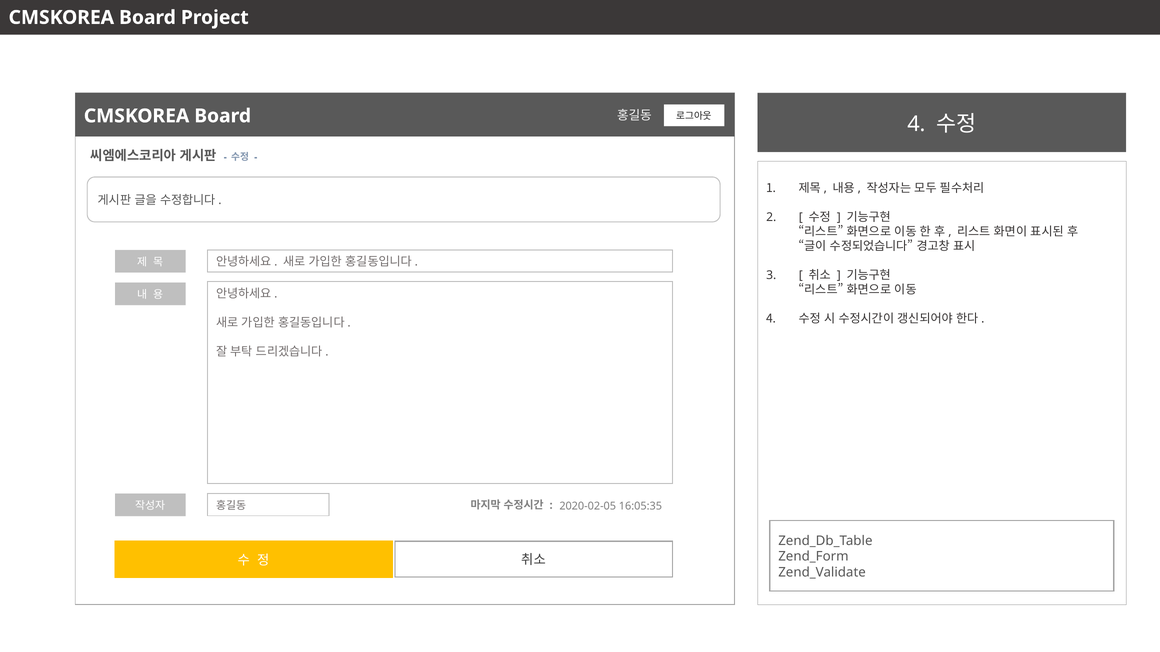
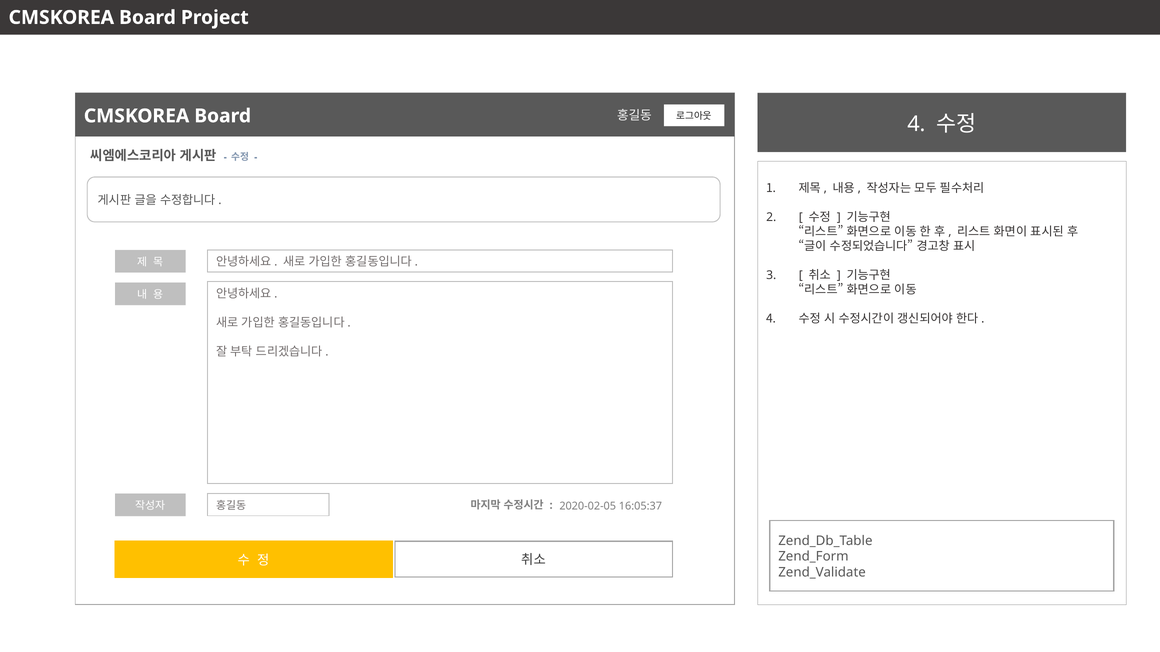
16:05:35: 16:05:35 -> 16:05:37 (640, 506)
